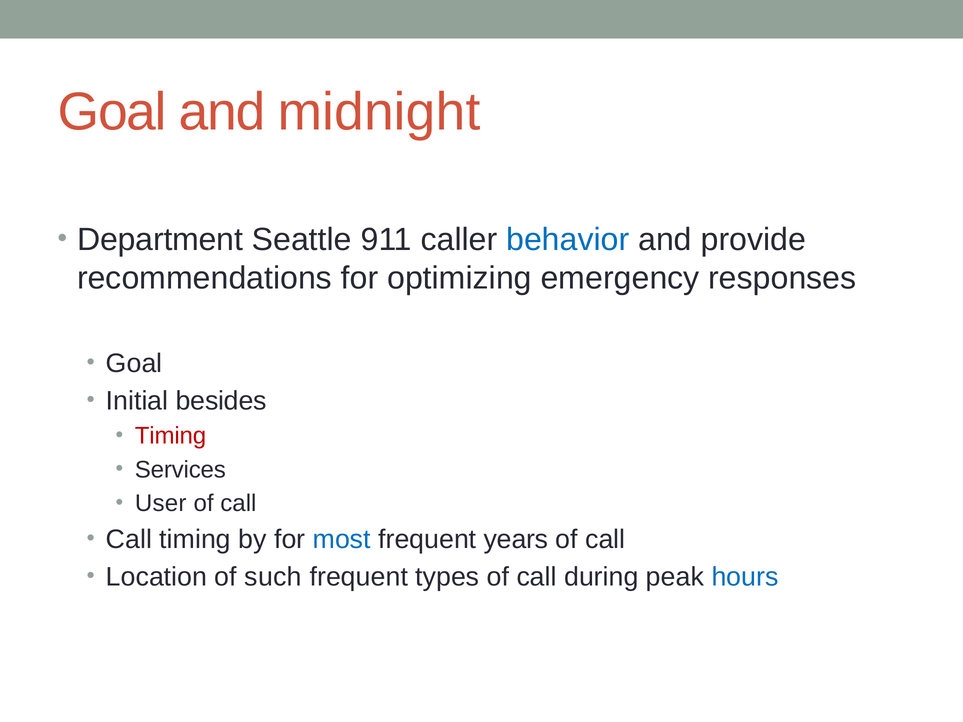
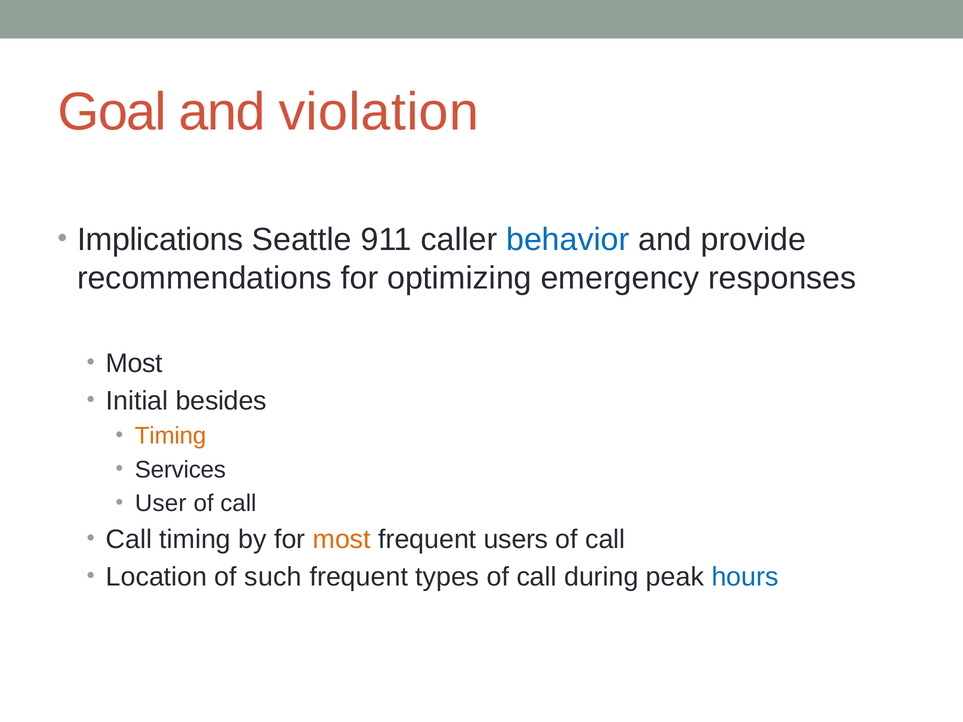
midnight: midnight -> violation (379, 112)
Department: Department -> Implications (160, 240)
Goal: Goal -> Most (134, 364)
Timing colour: red -> orange (171, 436)
most colour: blue -> orange (342, 540)
years: years -> users (516, 540)
